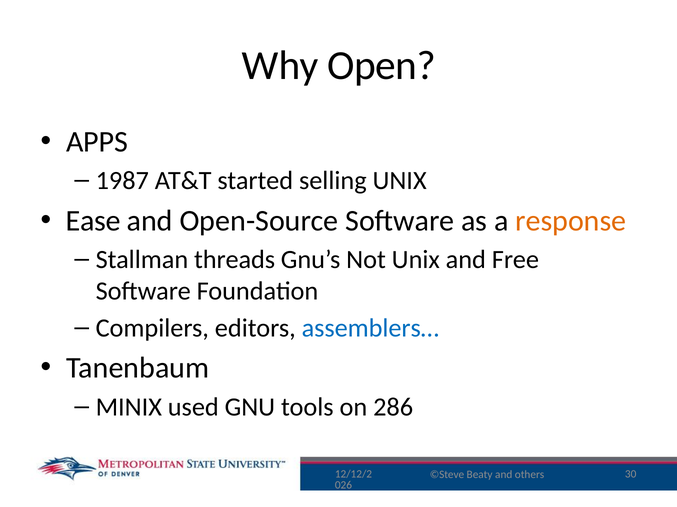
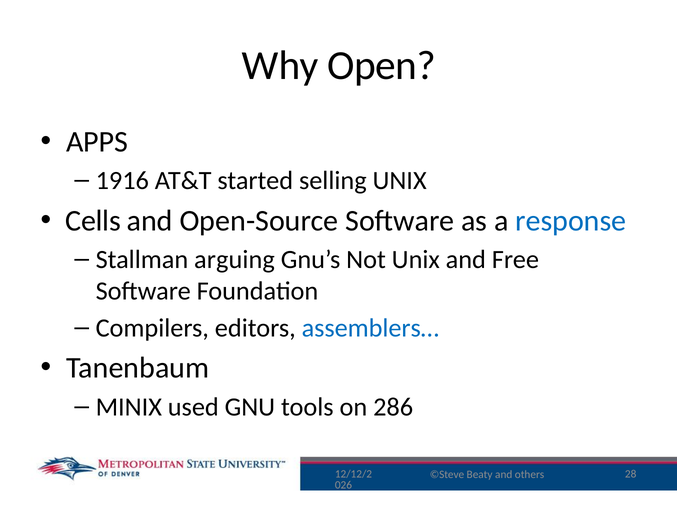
1987: 1987 -> 1916 (122, 181)
Ease: Ease -> Cells (93, 221)
response colour: orange -> blue (571, 221)
threads: threads -> arguing (234, 260)
30: 30 -> 28 (631, 475)
